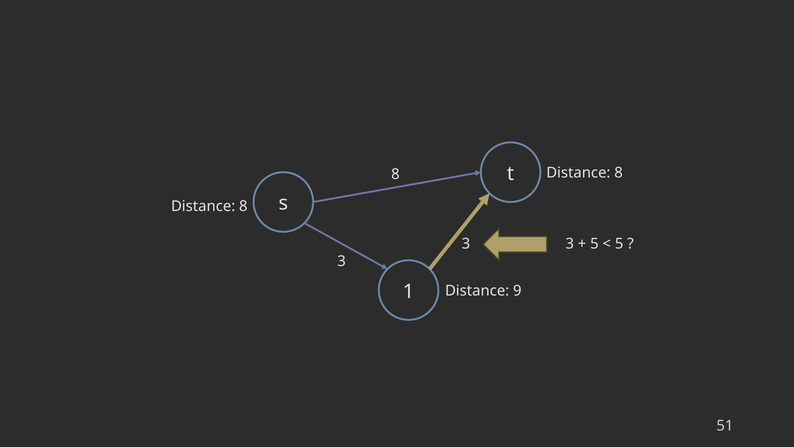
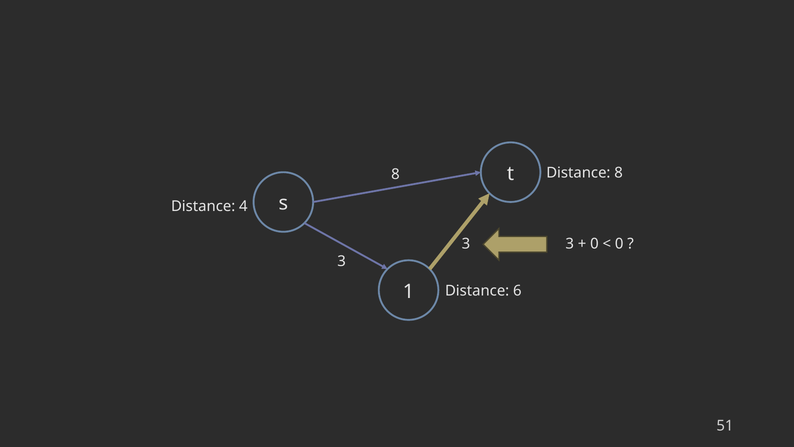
8: 8 -> 4 (243, 206)
5: 5 -> 0 (594, 244)
5: 5 -> 0 (619, 244)
9: 9 -> 6 (517, 291)
